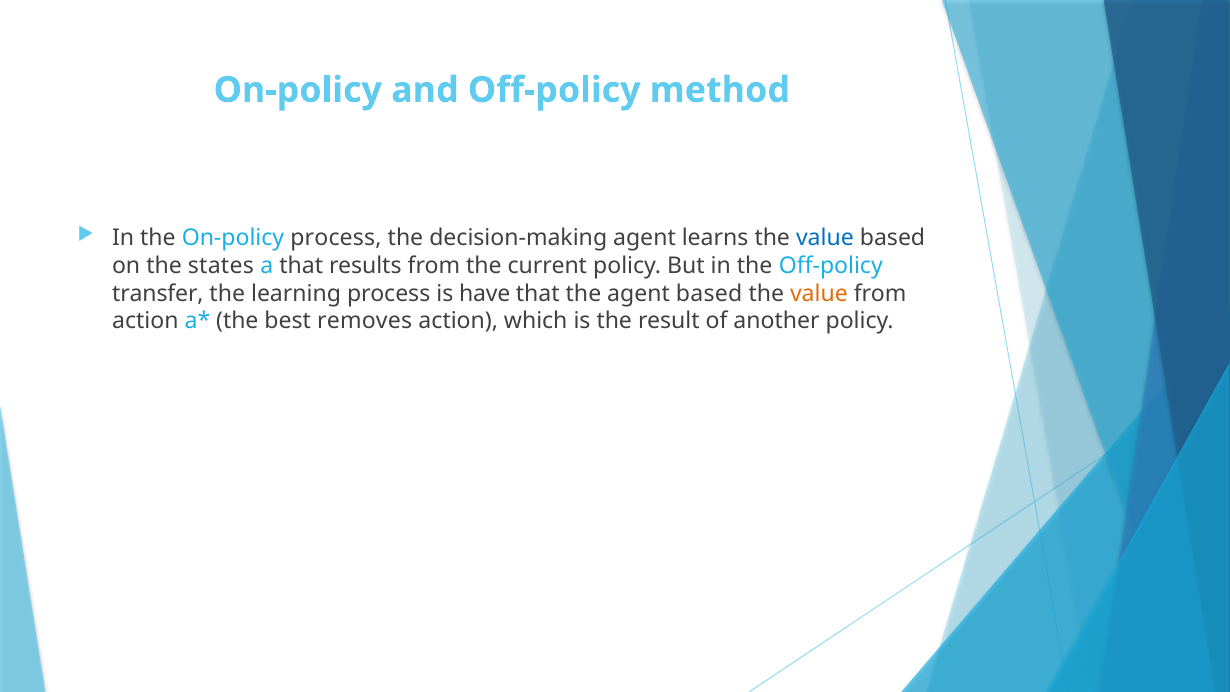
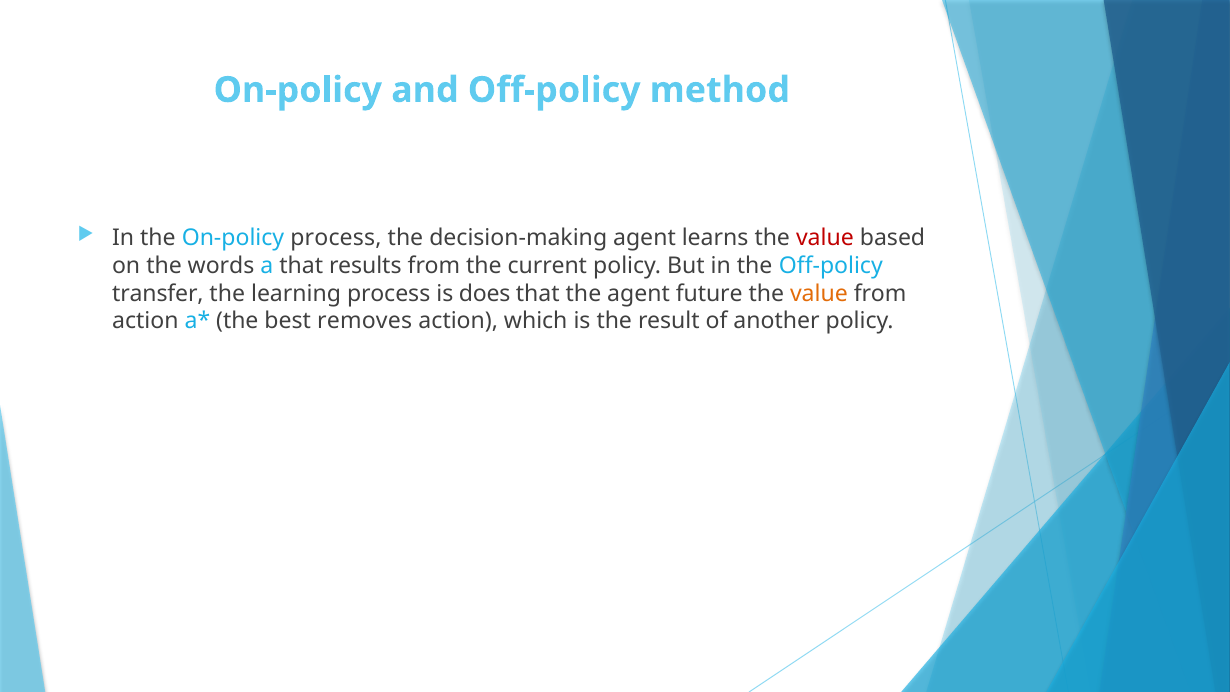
value colour: blue -> red (825, 238)
states: states -> words (221, 266)
have: have -> does (485, 293)
agent based: based -> future (709, 293)
